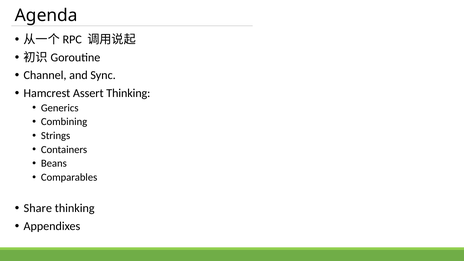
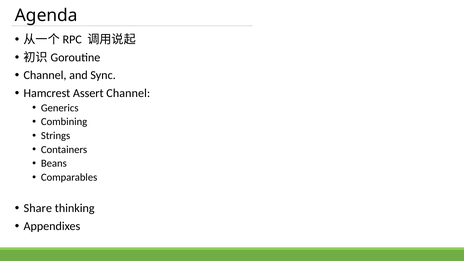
Assert Thinking: Thinking -> Channel (128, 93)
